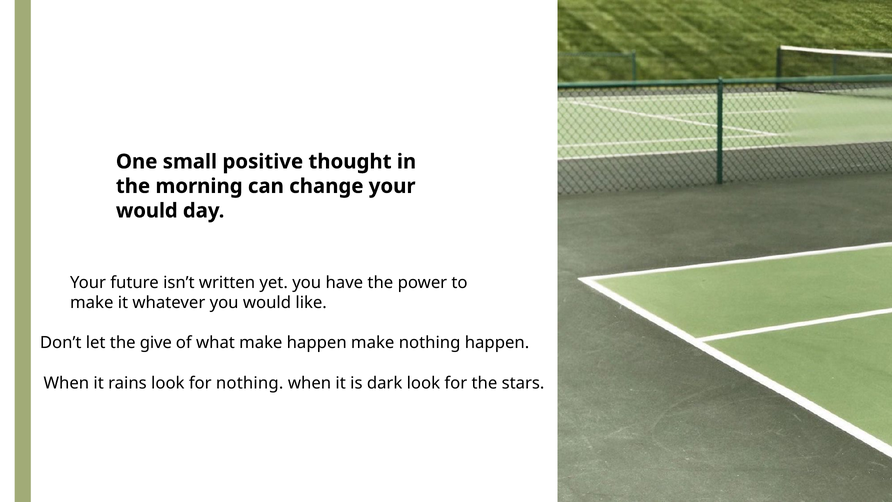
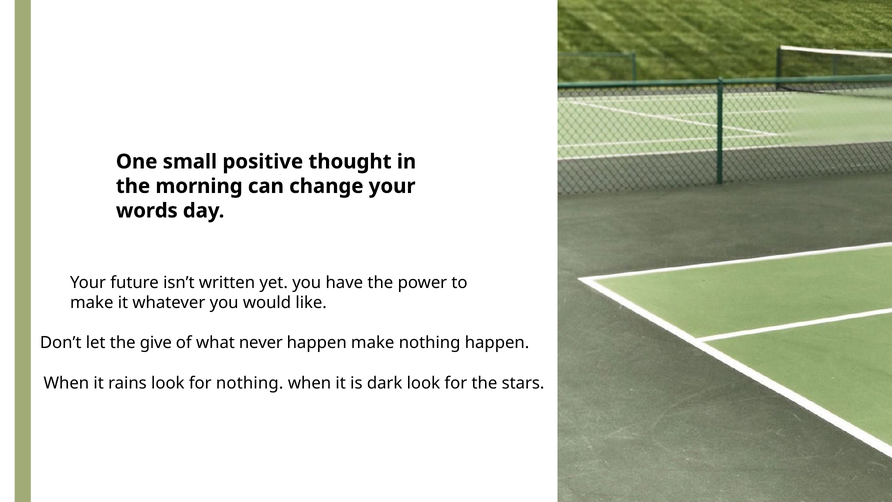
would: would -> words (147, 211)
what make: make -> never (261, 343)
